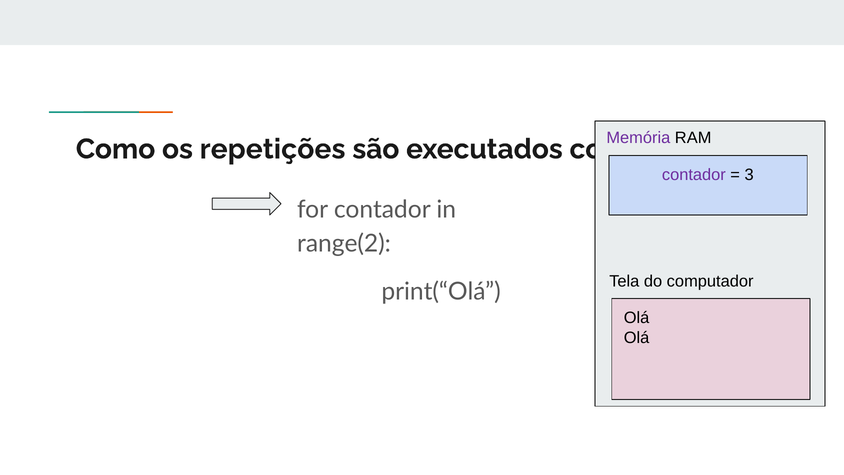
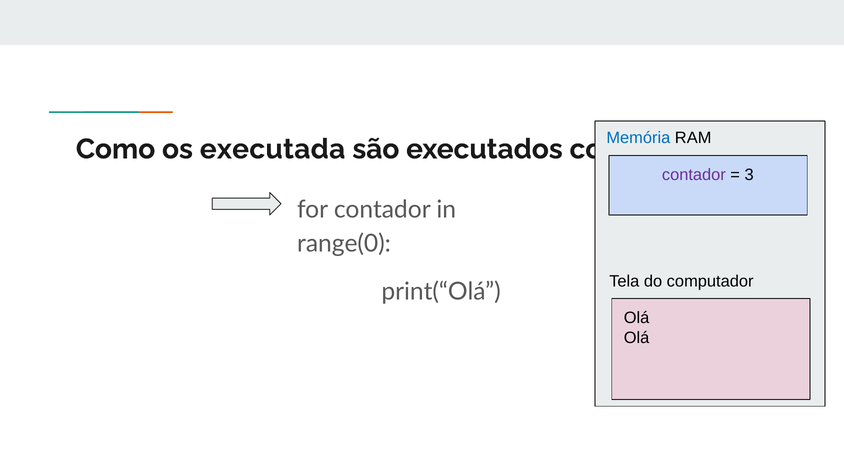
Memória colour: purple -> blue (638, 138)
repetições: repetições -> executada (273, 149)
range(2: range(2 -> range(0 (344, 243)
